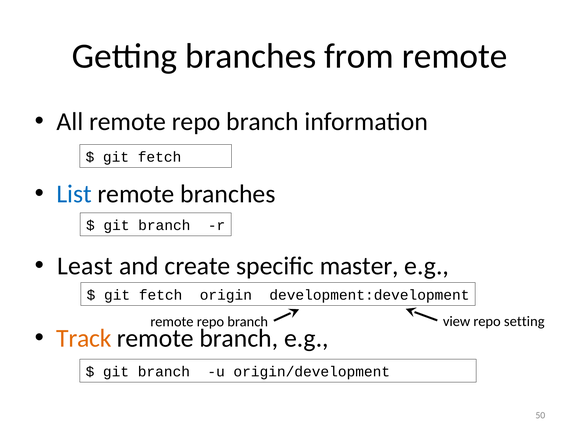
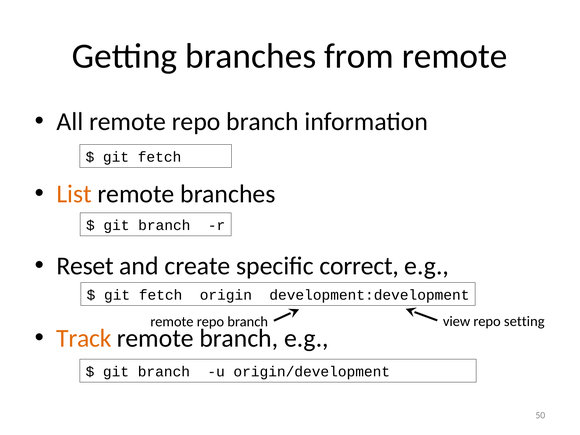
List colour: blue -> orange (74, 194)
Least: Least -> Reset (85, 266)
master: master -> correct (359, 266)
